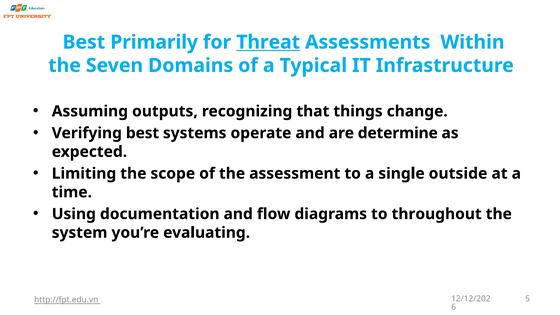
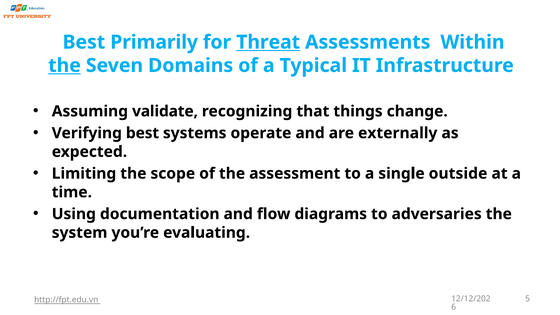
the underline: none -> present (65, 66)
outputs: outputs -> validate (165, 111)
determine: determine -> externally (398, 133)
throughout: throughout -> adversaries (437, 214)
